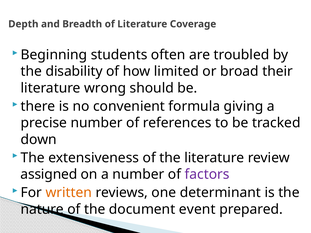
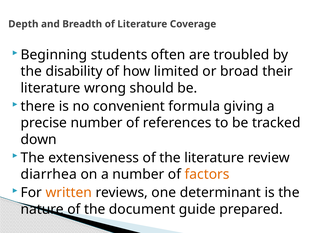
assigned: assigned -> diarrhea (49, 175)
factors colour: purple -> orange (207, 175)
event: event -> guide (197, 209)
